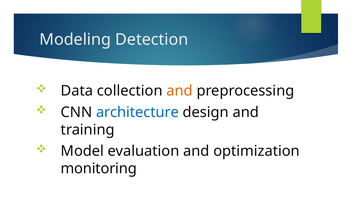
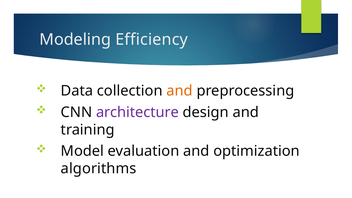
Detection: Detection -> Efficiency (152, 39)
architecture colour: blue -> purple (137, 112)
monitoring: monitoring -> algorithms (99, 169)
